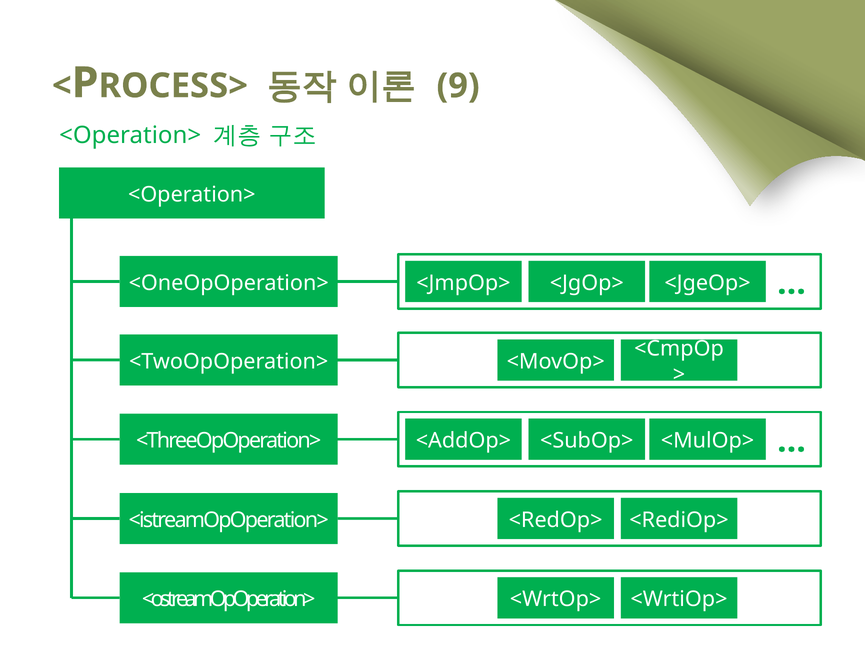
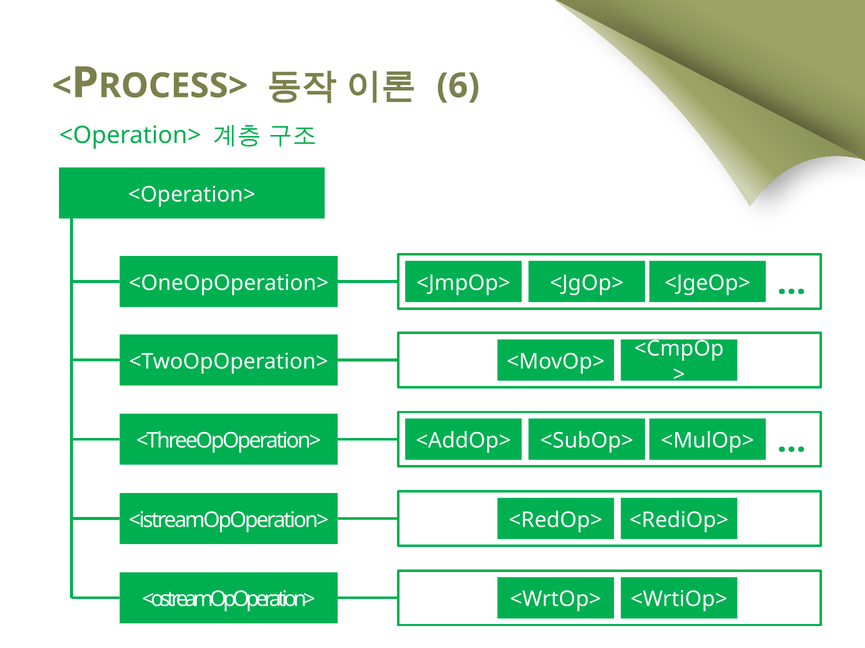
9: 9 -> 6 (458, 86)
